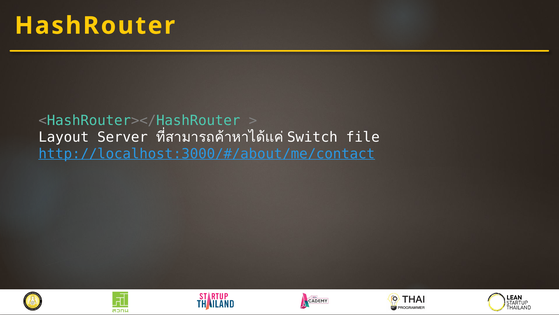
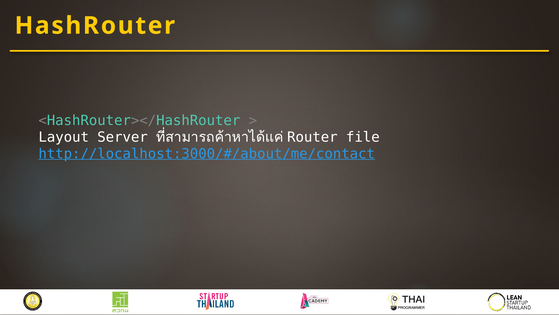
Switch: Switch -> Router (312, 137)
